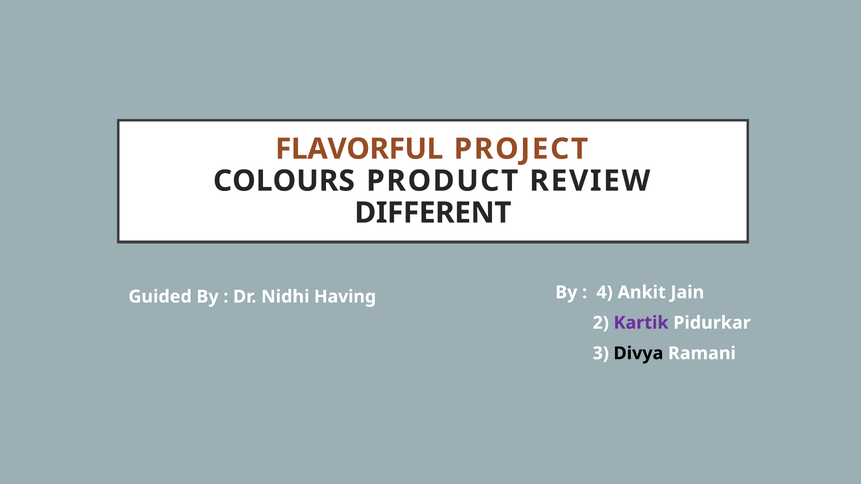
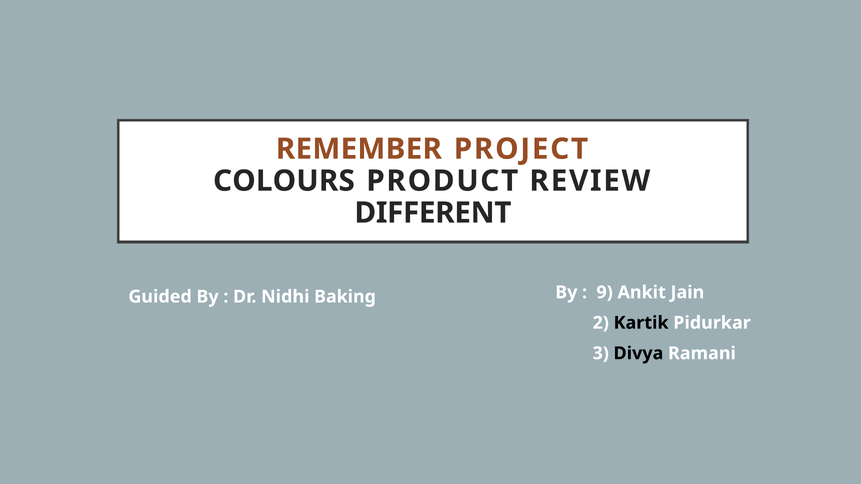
FLAVORFUL: FLAVORFUL -> REMEMBER (359, 149)
4: 4 -> 9 (605, 293)
Having: Having -> Baking (345, 297)
Kartik colour: purple -> black (641, 323)
